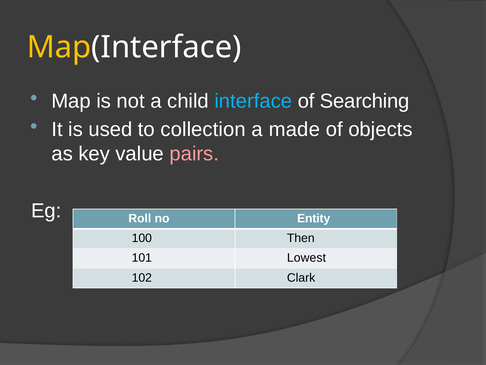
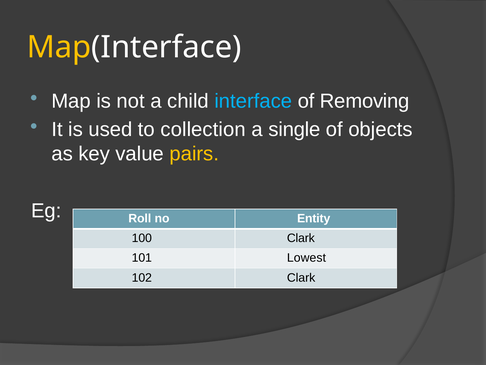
Searching: Searching -> Removing (365, 101)
made: made -> single (295, 129)
pairs colour: pink -> yellow (194, 154)
100 Then: Then -> Clark (301, 238)
